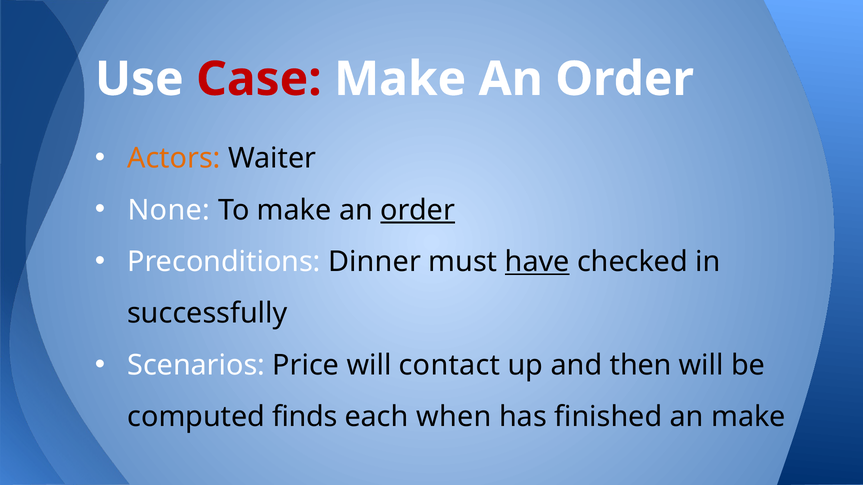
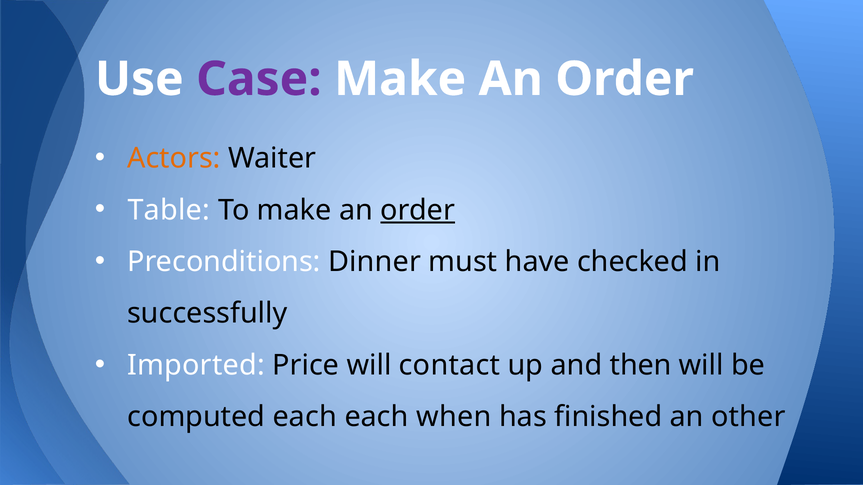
Case colour: red -> purple (259, 79)
None: None -> Table (169, 210)
have underline: present -> none (537, 262)
Scenarios: Scenarios -> Imported (196, 366)
computed finds: finds -> each (305, 417)
an make: make -> other (748, 417)
